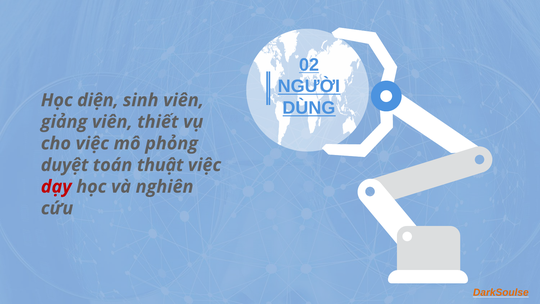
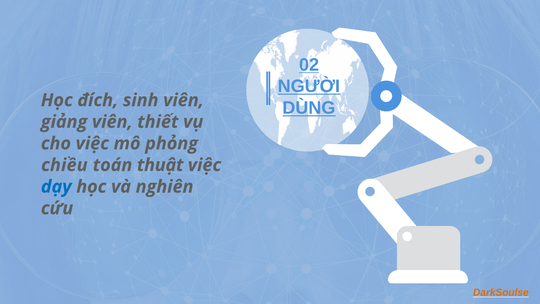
diện: diện -> đích (98, 100)
duyệt: duyệt -> chiều (64, 165)
dạy colour: red -> blue (56, 187)
